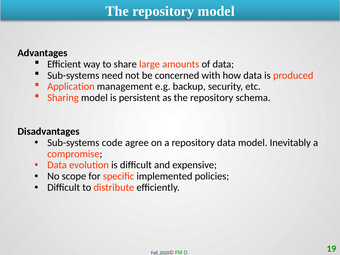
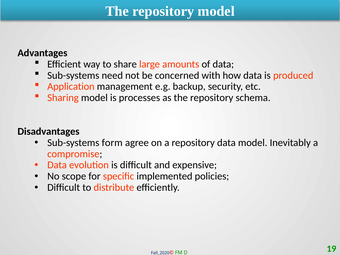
persistent: persistent -> processes (139, 98)
code: code -> form (112, 143)
